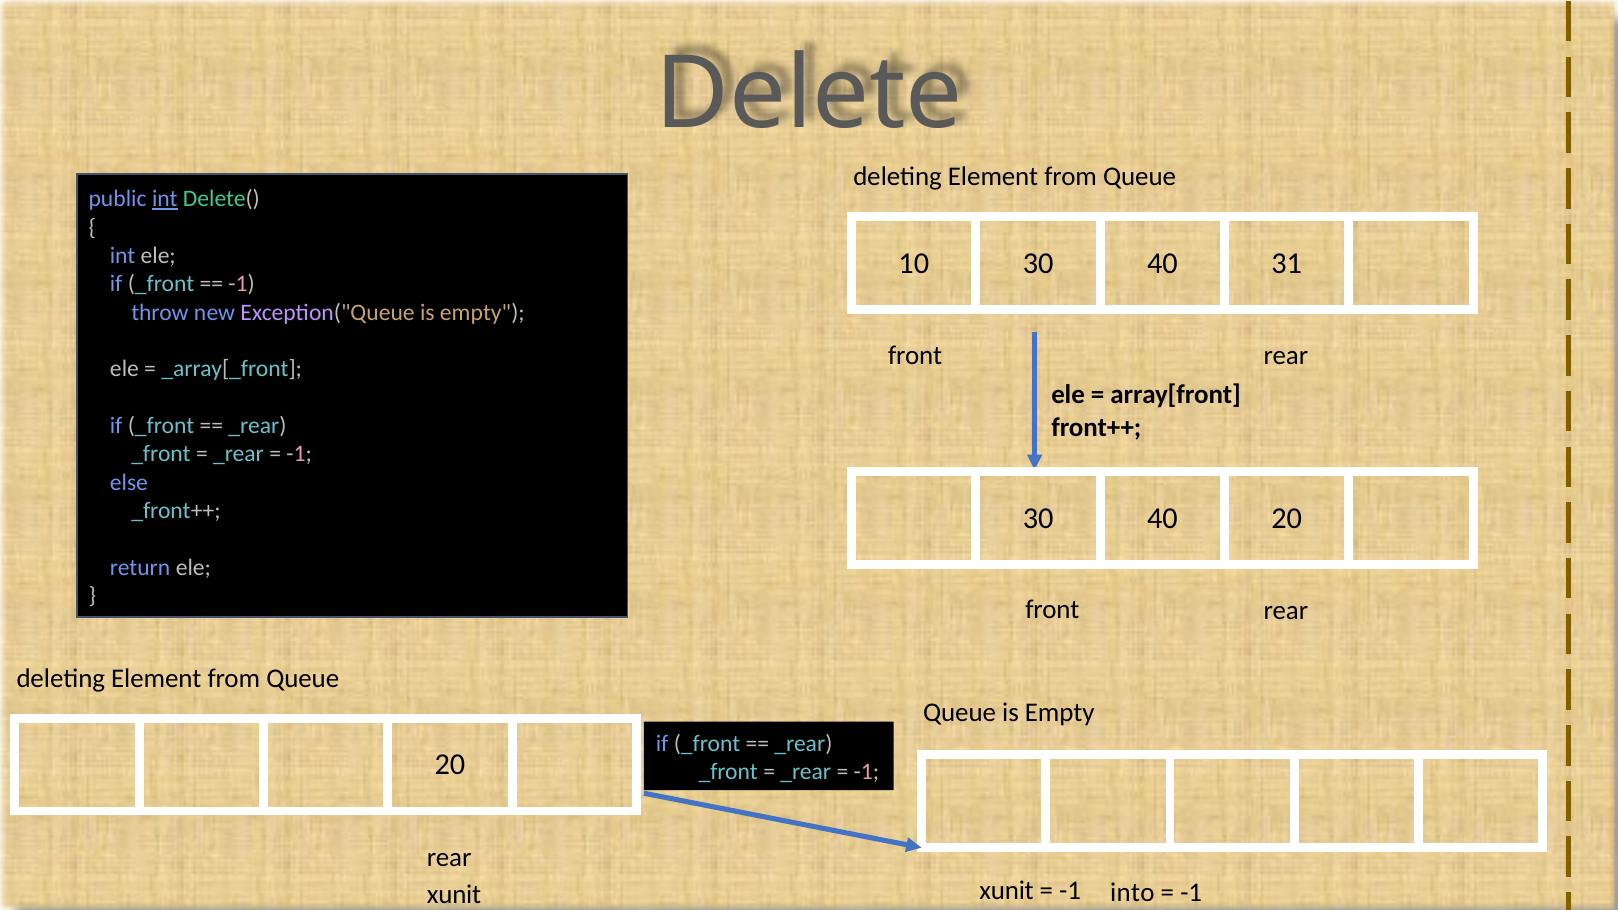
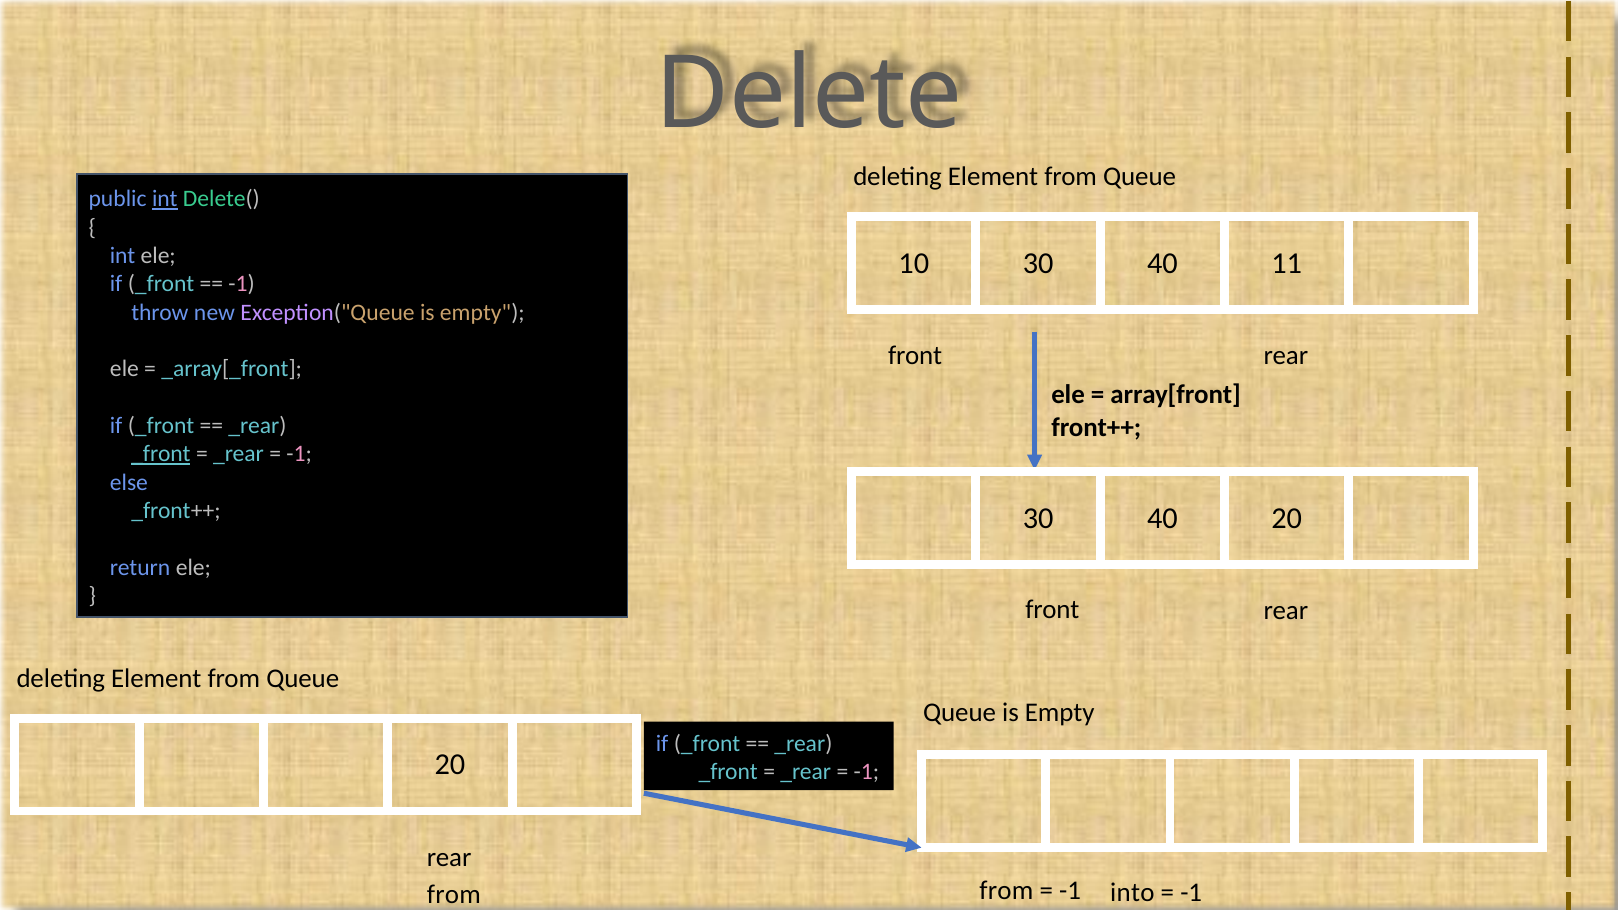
31: 31 -> 11 (1287, 263)
_front underline: none -> present (161, 454)
xunit: xunit -> from (1006, 891)
xunit: xunit -> from (454, 895)
